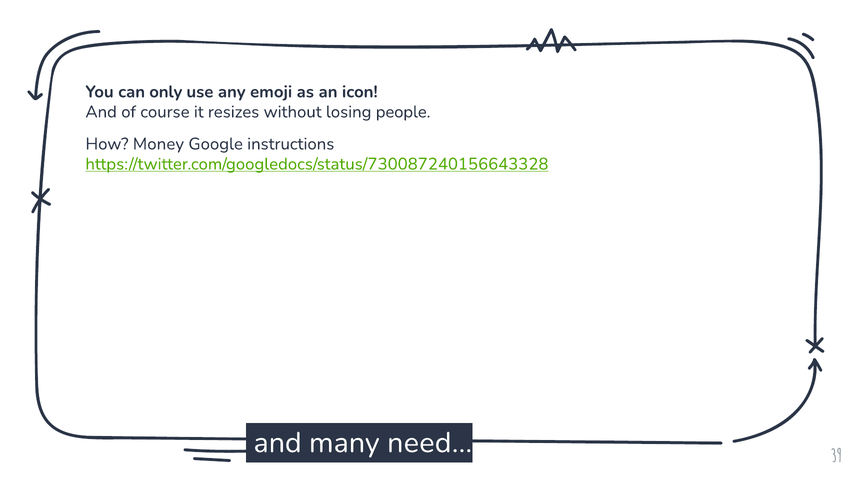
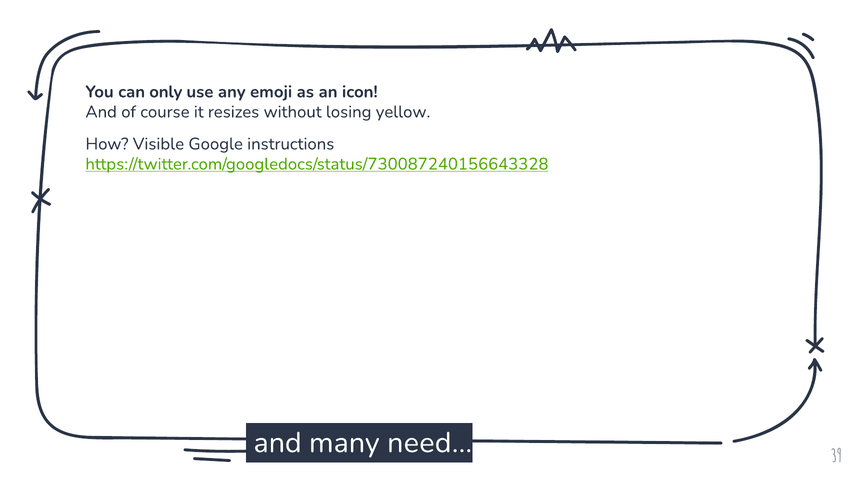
people: people -> yellow (403, 112)
Money: Money -> Visible (158, 144)
